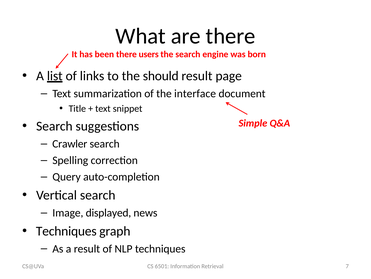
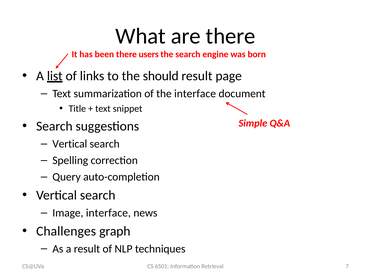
Crawler: Crawler -> Vertical (70, 143)
Image displayed: displayed -> interface (108, 212)
Techniques: Techniques -> Challenges (66, 231)
